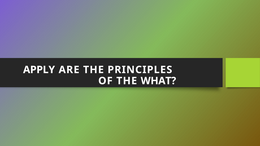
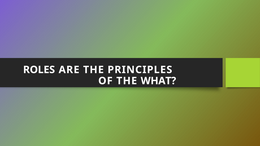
APPLY: APPLY -> ROLES (39, 70)
